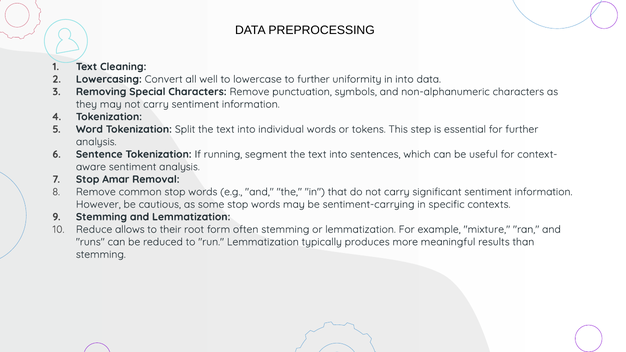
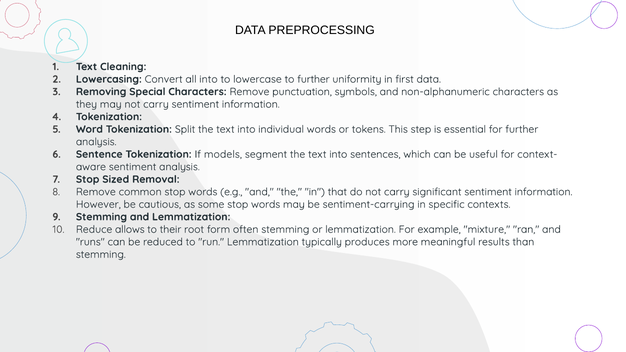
all well: well -> into (208, 79)
in into: into -> first (405, 79)
running: running -> models (223, 154)
Amar: Amar -> Sized (116, 179)
